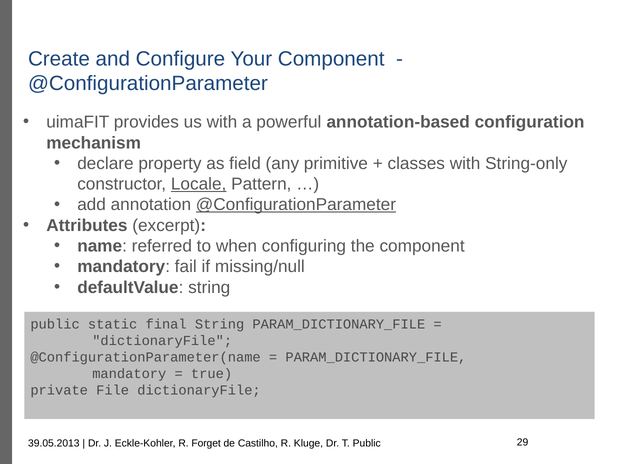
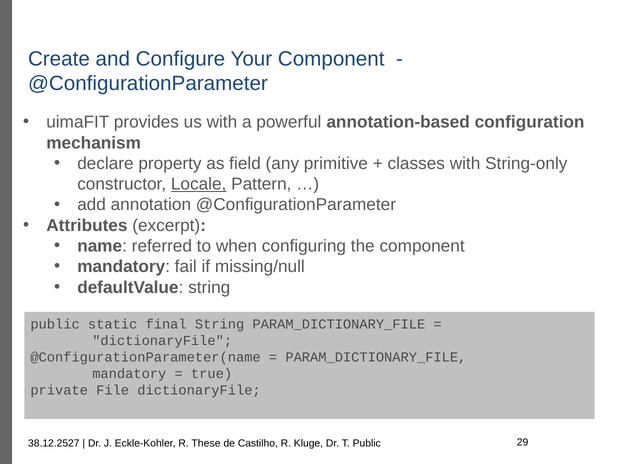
@ConfigurationParameter underline: present -> none (296, 205)
39.05.2013: 39.05.2013 -> 38.12.2527 (54, 443)
Forget: Forget -> These (206, 443)
